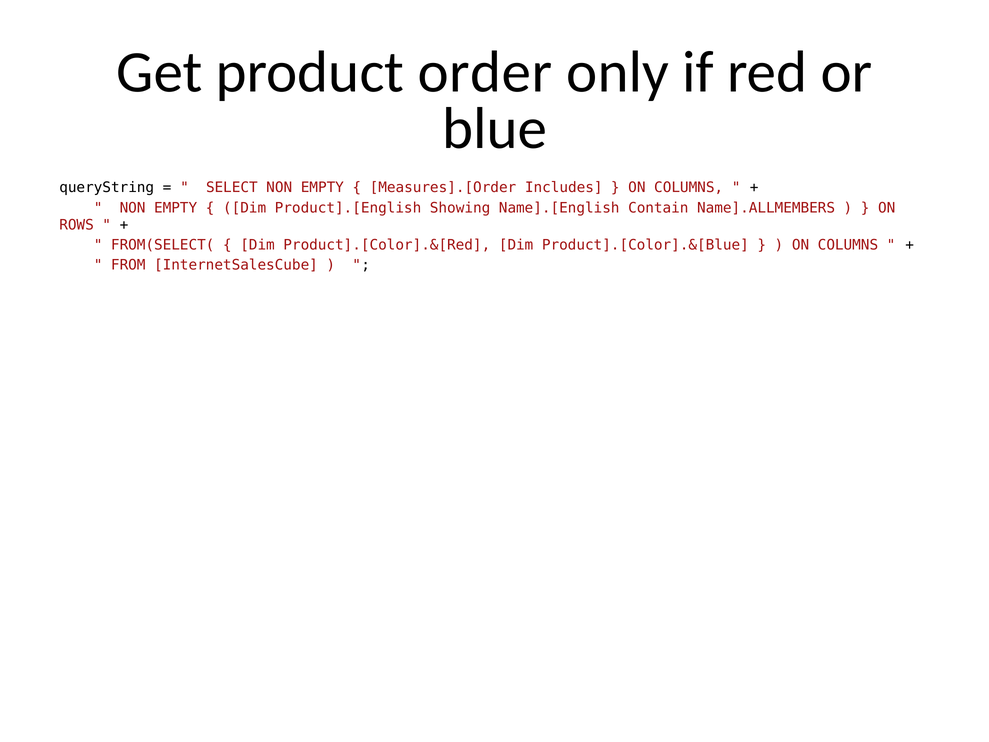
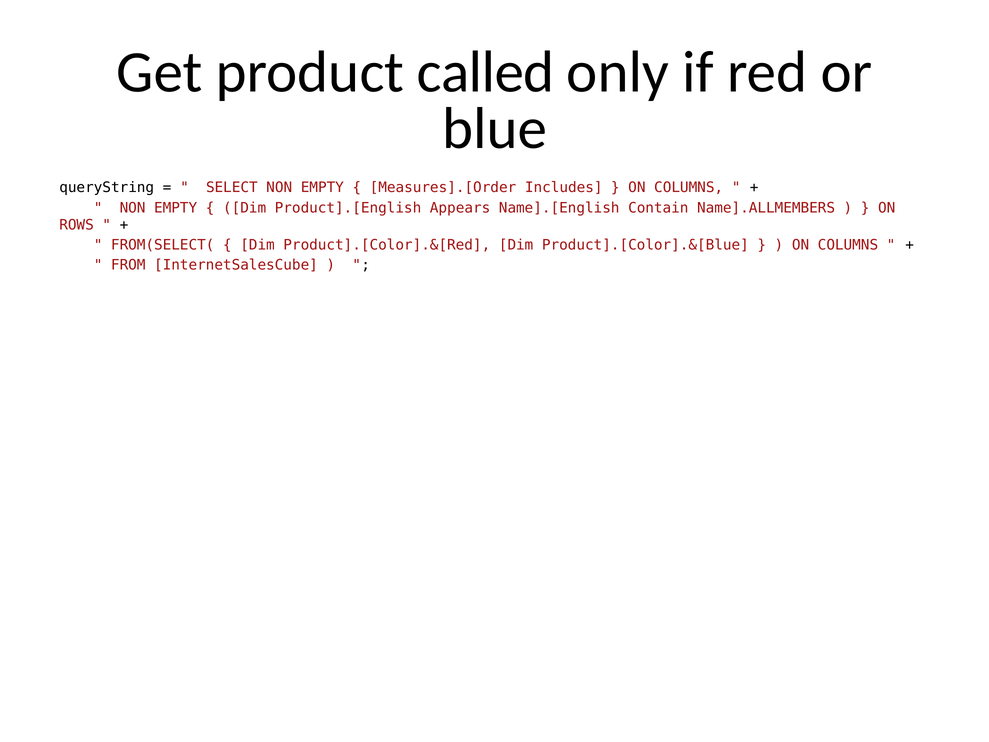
order: order -> called (486, 72)
Showing: Showing -> Appears (460, 208)
